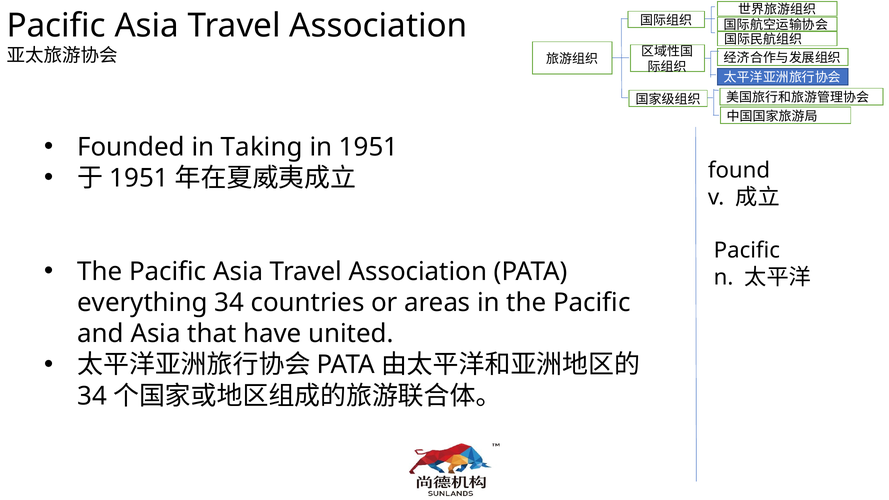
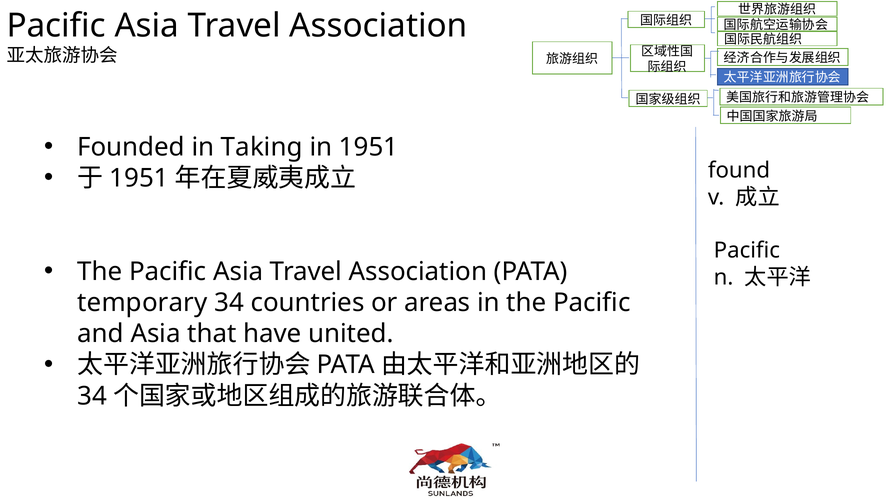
everything: everything -> temporary (142, 303)
